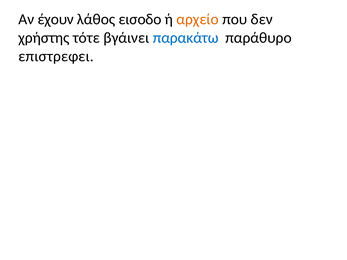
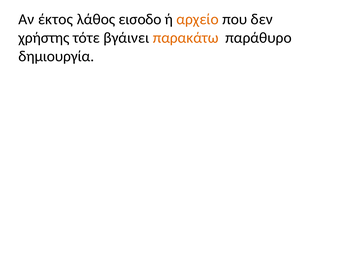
έχουν: έχουν -> έκτος (56, 19)
παρακάτω colour: blue -> orange (186, 38)
επιστρεφει: επιστρεφει -> δημιουργία (56, 56)
